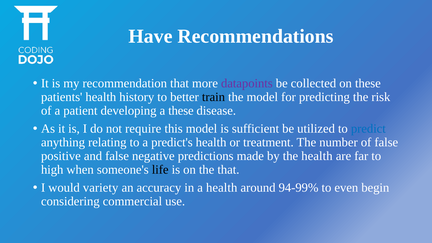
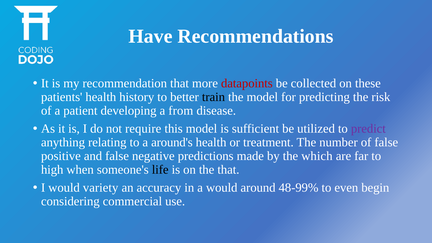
datapoints colour: purple -> red (247, 83)
a these: these -> from (181, 111)
predict colour: blue -> purple (368, 129)
predict's: predict's -> around's (172, 142)
the health: health -> which (317, 156)
a health: health -> would (222, 188)
94-99%: 94-99% -> 48-99% (299, 188)
